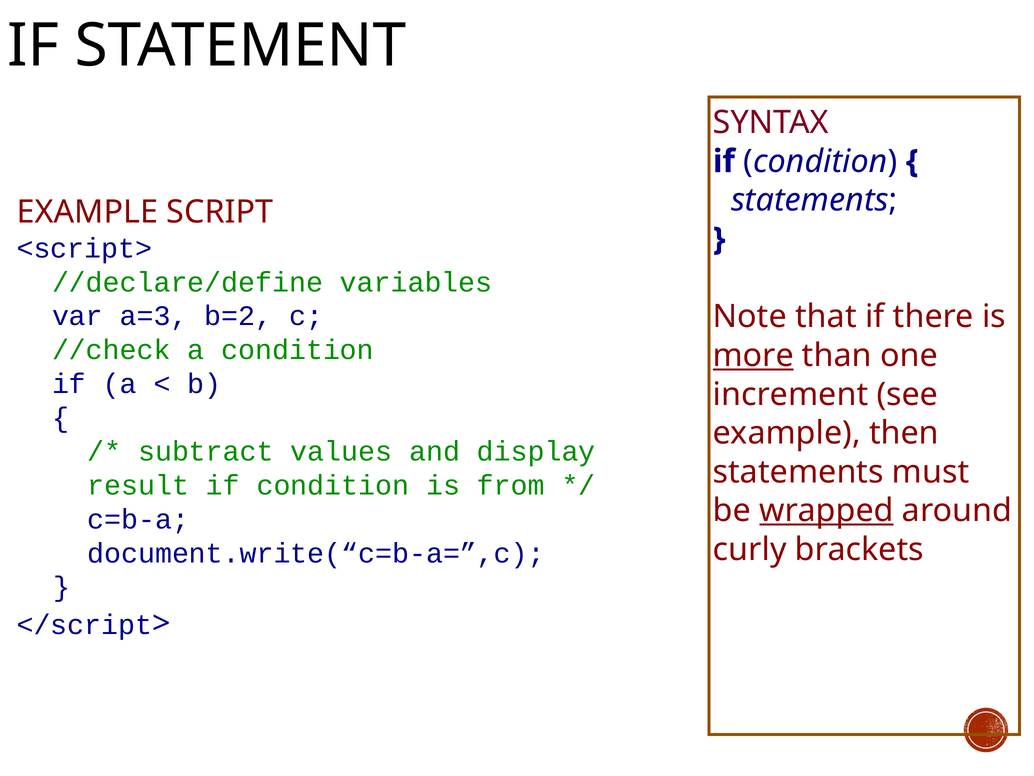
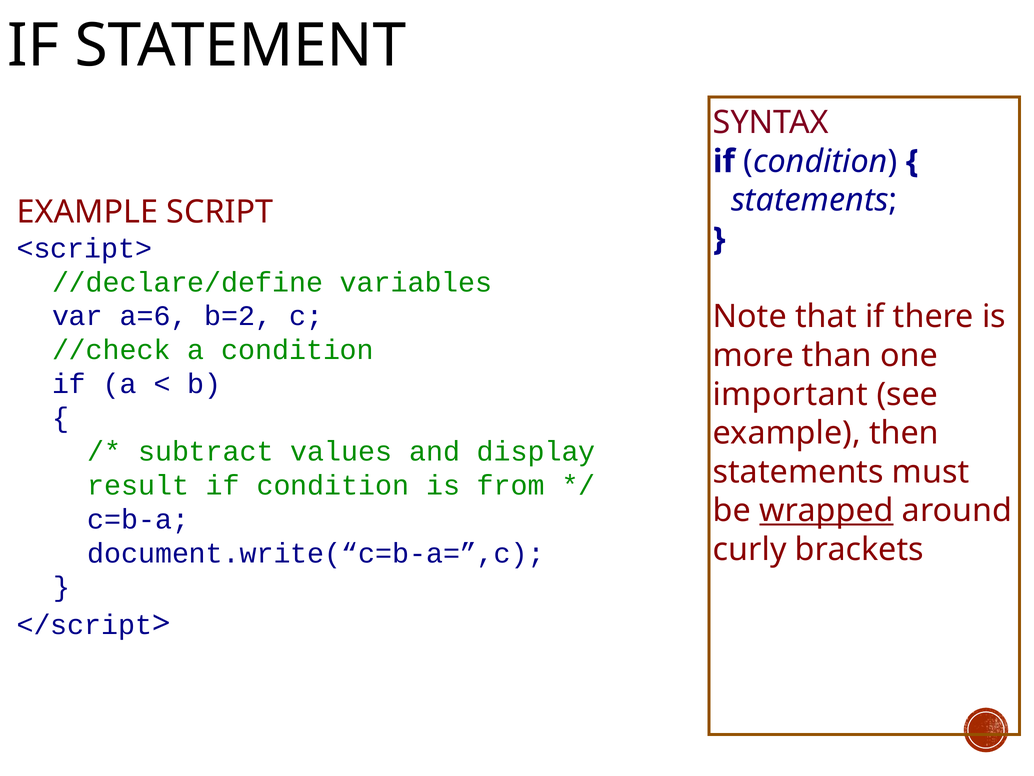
a=3: a=3 -> a=6 (154, 316)
more underline: present -> none (753, 355)
increment: increment -> important (790, 394)
